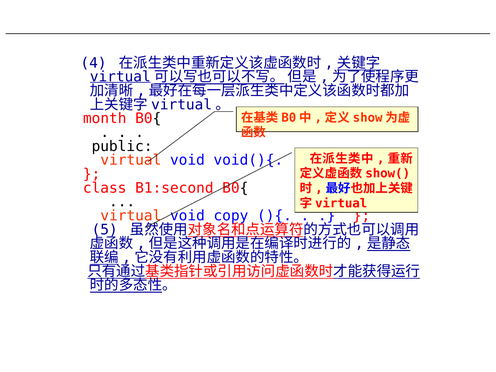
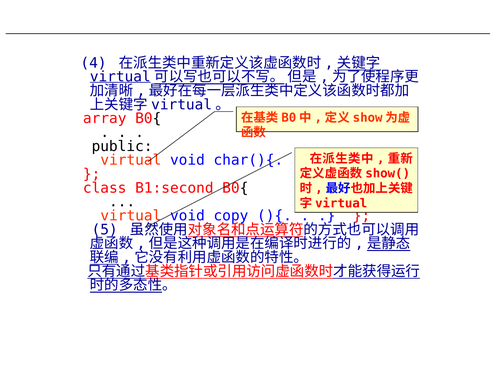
month: month -> array (105, 119)
void(){: void(){ -> char(){ (248, 160)
